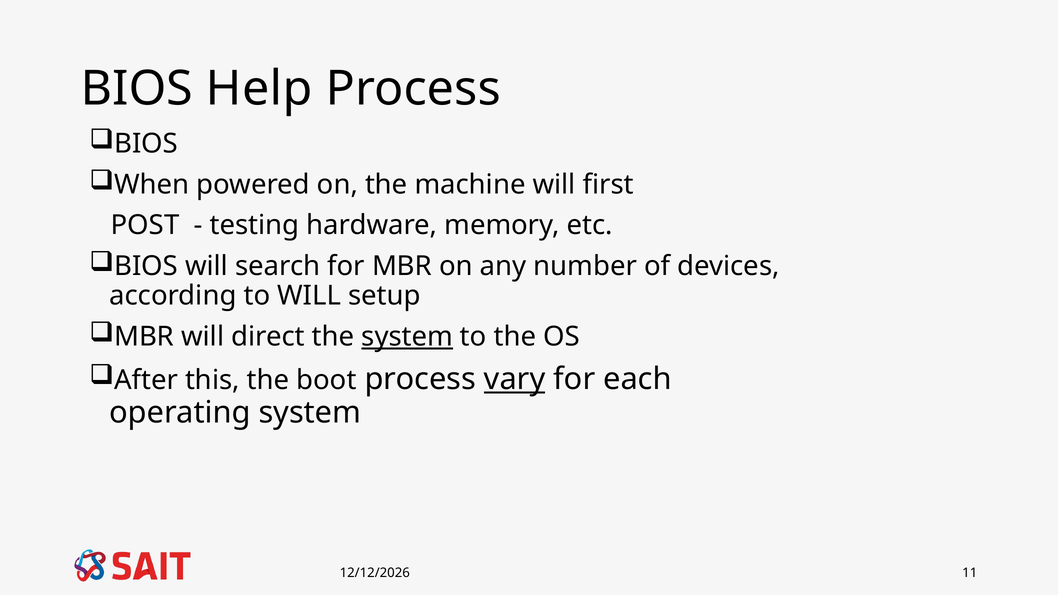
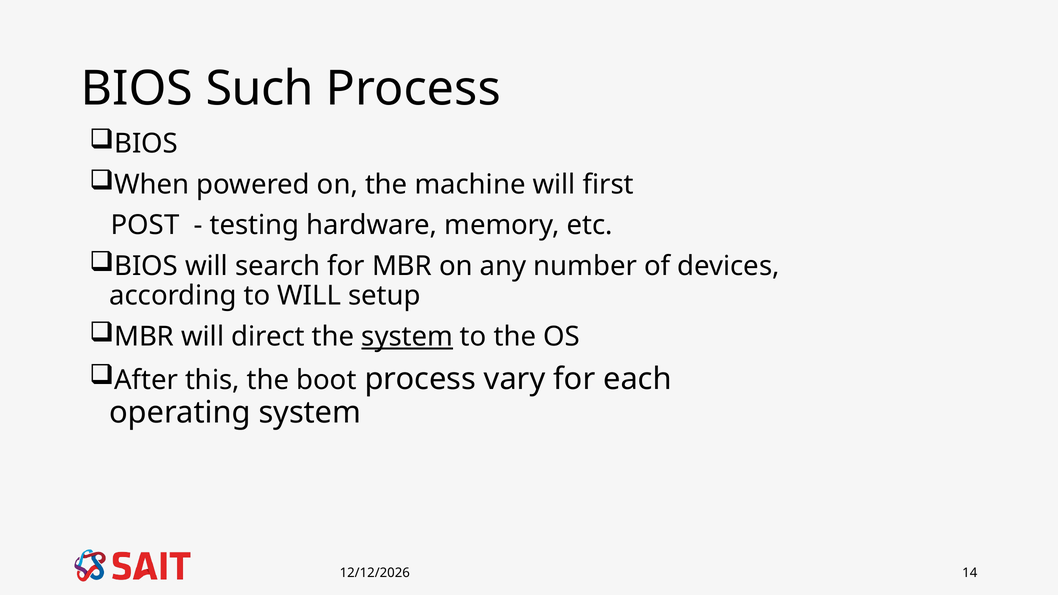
Help: Help -> Such (260, 89)
vary underline: present -> none (515, 379)
11: 11 -> 14 (970, 573)
